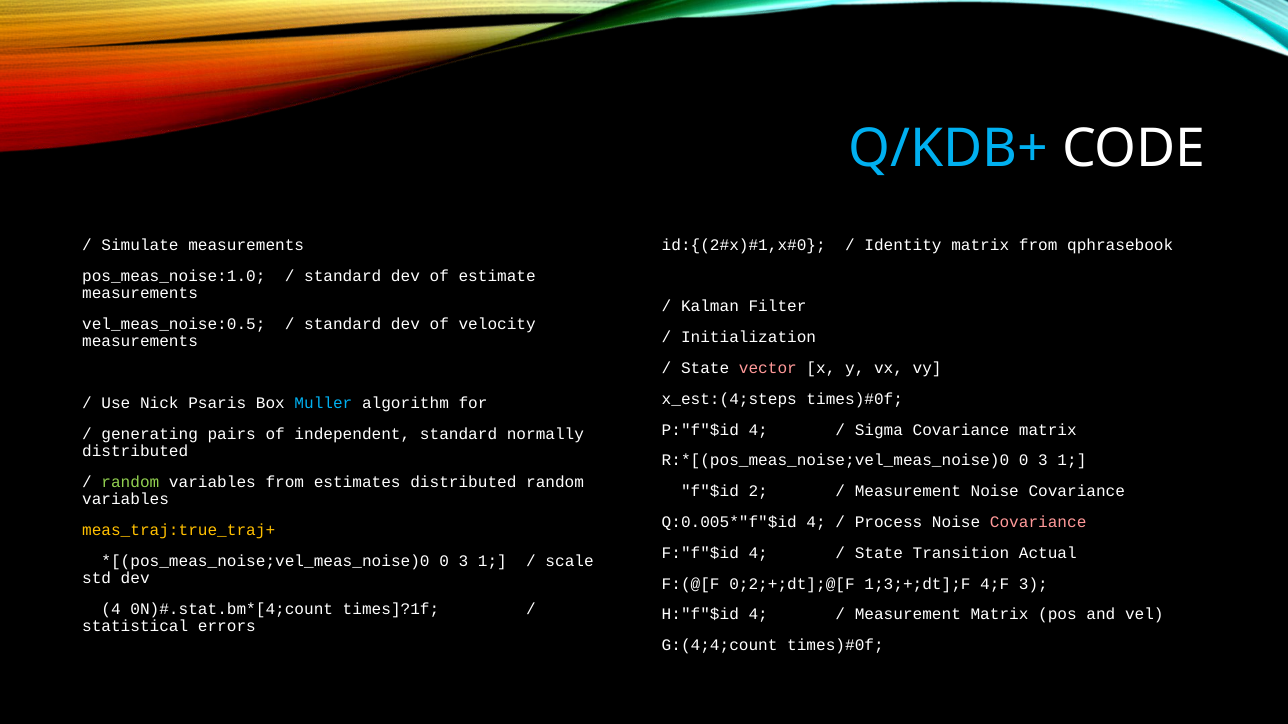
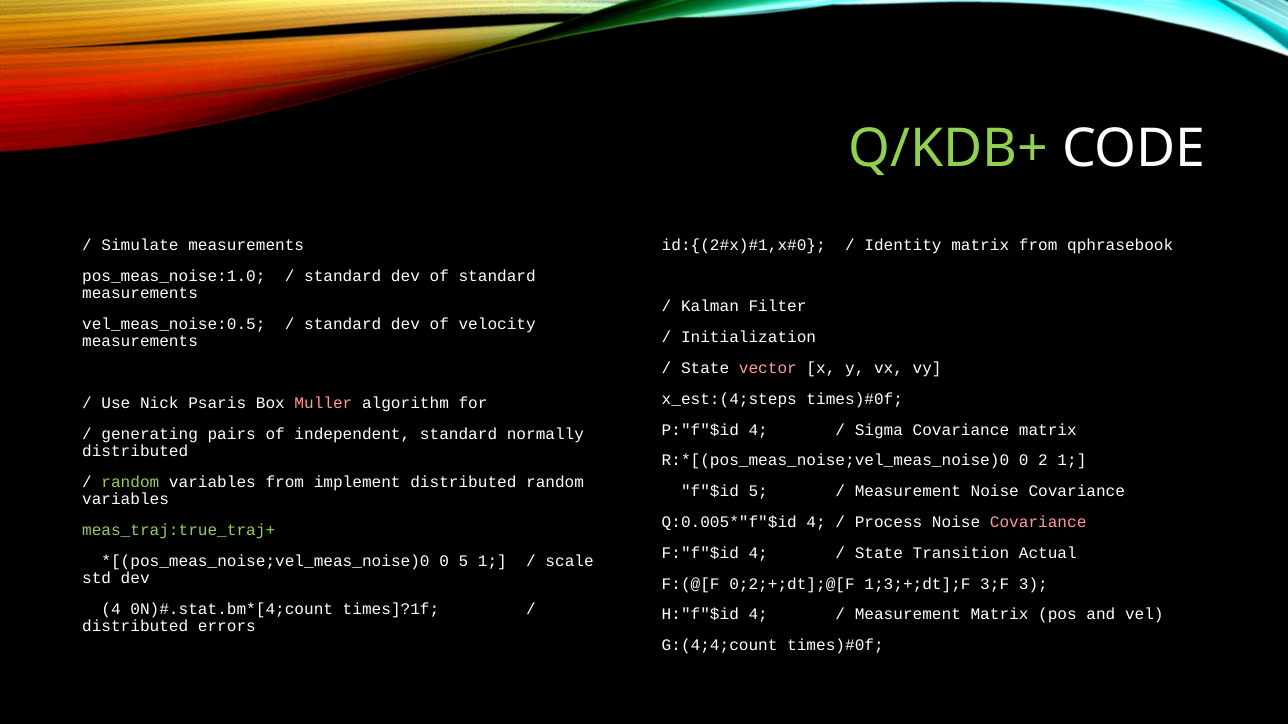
Q/KDB+ colour: light blue -> light green (949, 149)
of estimate: estimate -> standard (497, 276)
Muller colour: light blue -> pink (323, 403)
3: 3 -> 2 (1043, 461)
estimates: estimates -> implement (357, 482)
f"$id 2: 2 -> 5 (758, 492)
meas_traj:true_traj+ colour: yellow -> light green (179, 530)
3: 3 -> 5 (463, 561)
4;F: 4;F -> 3;F (995, 584)
statistical: statistical -> distributed (135, 627)
